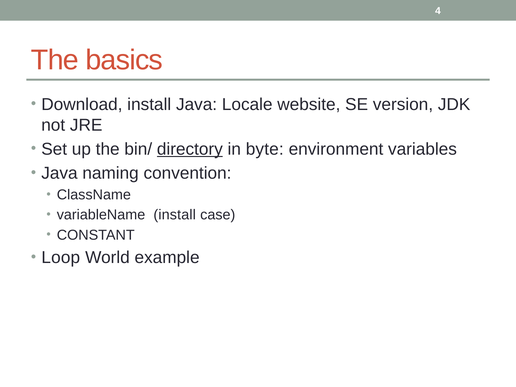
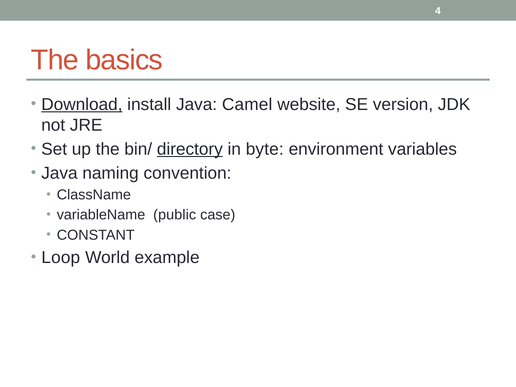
Download underline: none -> present (82, 104)
Locale: Locale -> Camel (247, 104)
variableName install: install -> public (175, 215)
